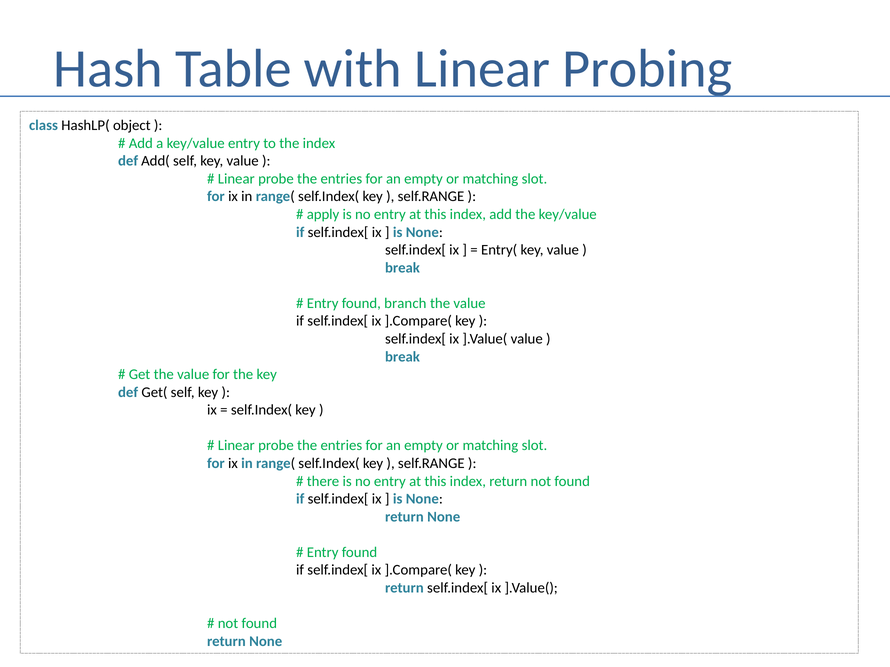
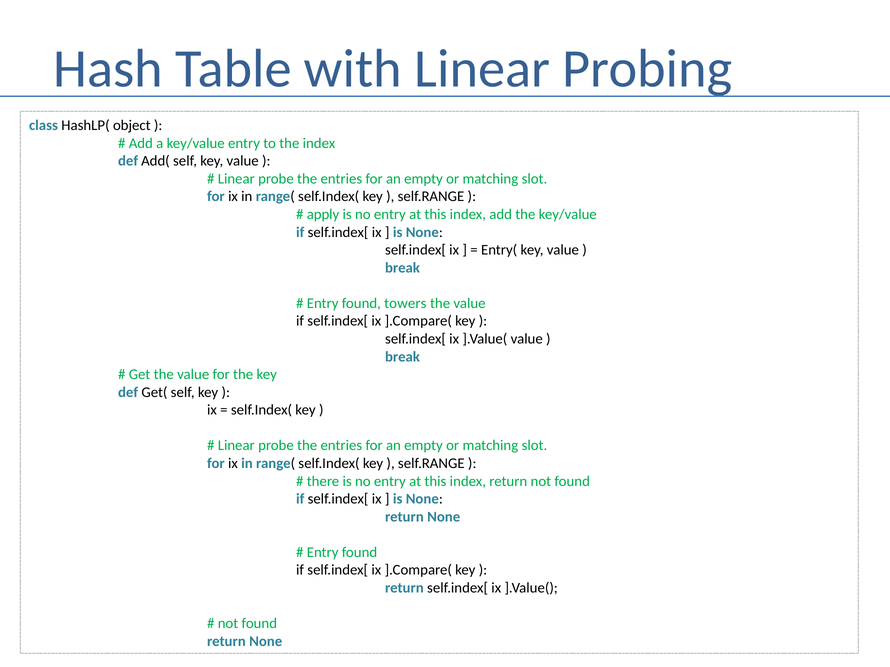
branch: branch -> towers (405, 304)
